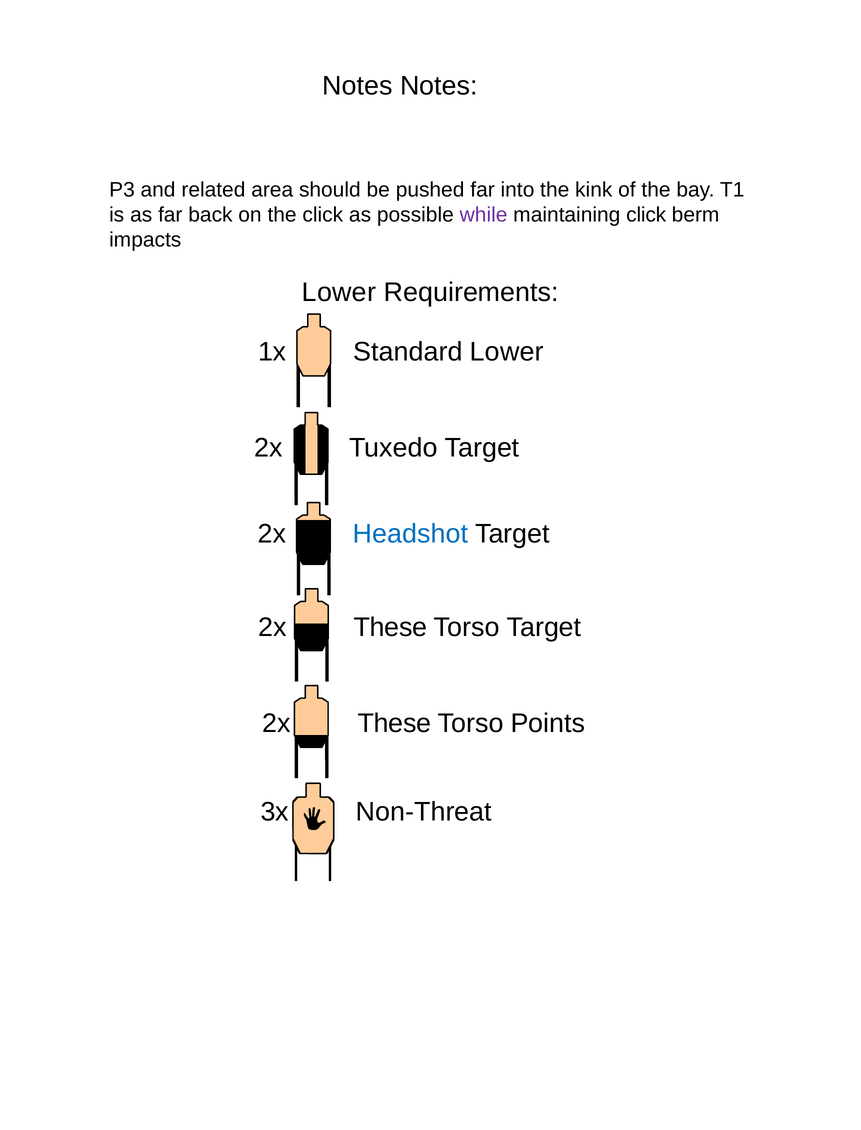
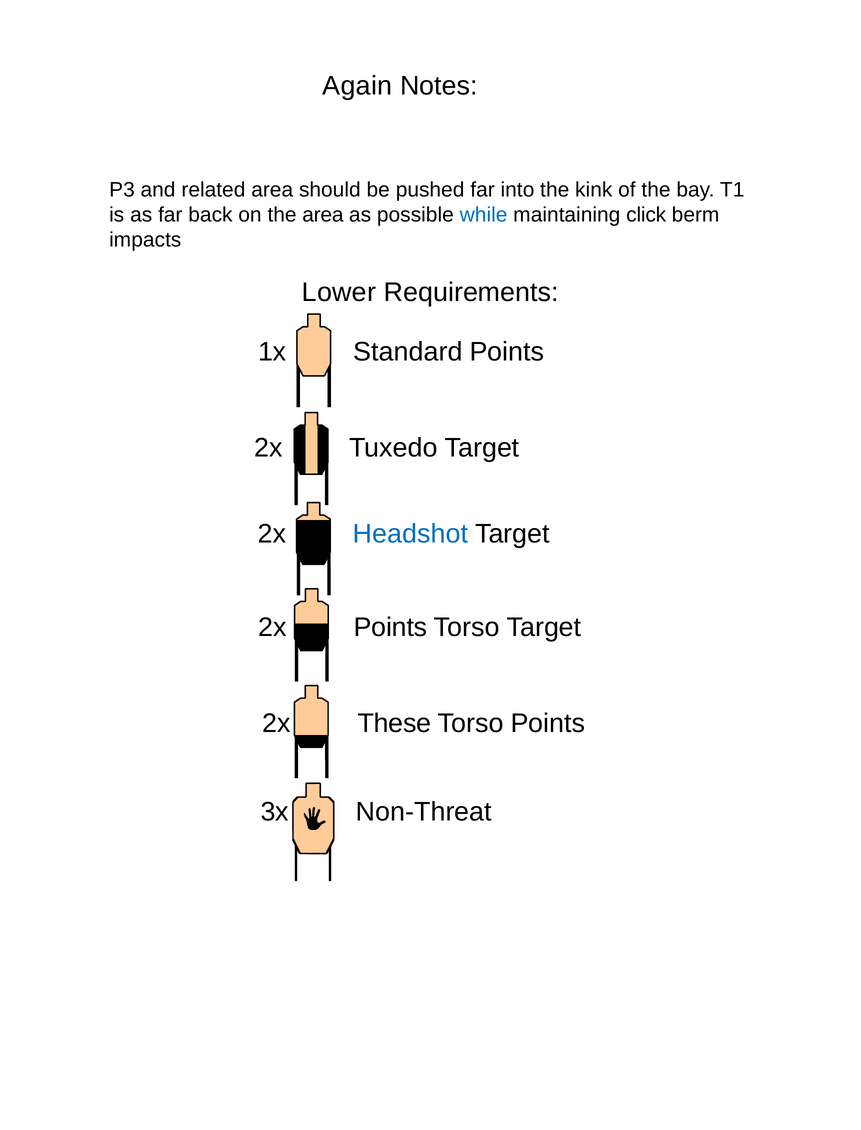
Notes: Notes -> Again (357, 86)
the click: click -> area (323, 215)
while colour: purple -> blue (484, 215)
Standard Lower: Lower -> Points (507, 352)
These: These -> Points (390, 627)
